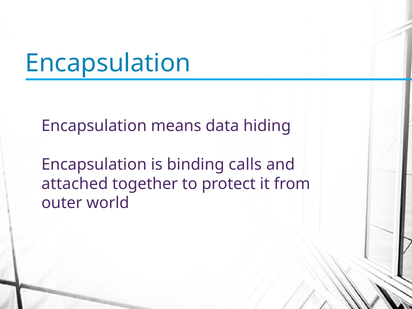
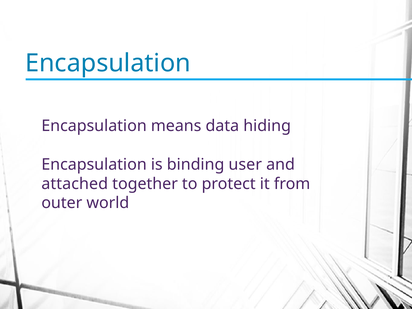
calls: calls -> user (245, 164)
